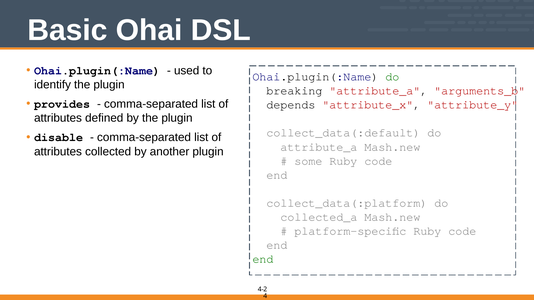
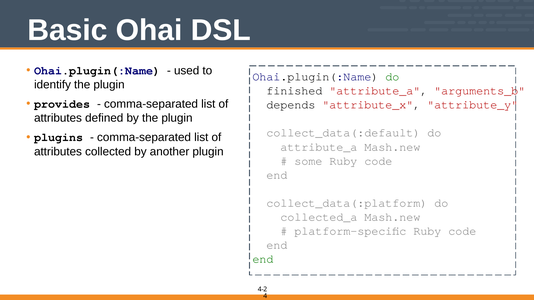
breaking: breaking -> finished (294, 91)
disable: disable -> plugins (59, 138)
